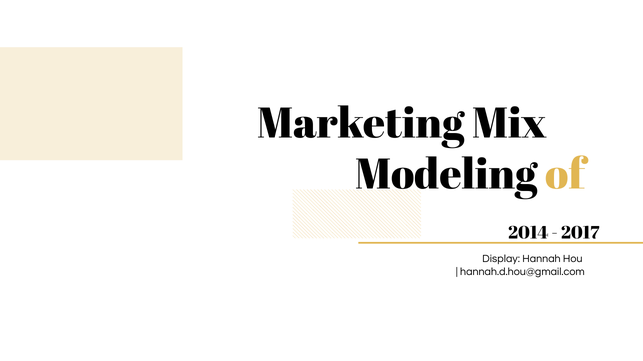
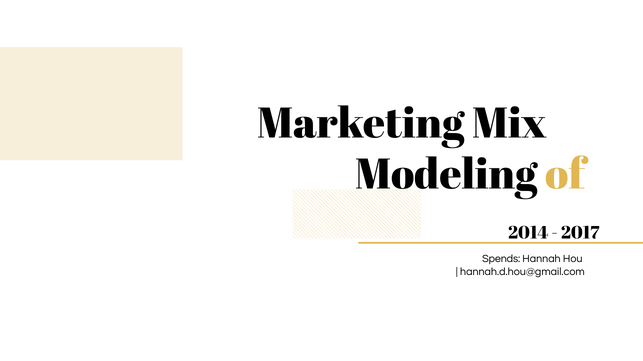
Display: Display -> Spends (501, 259)
